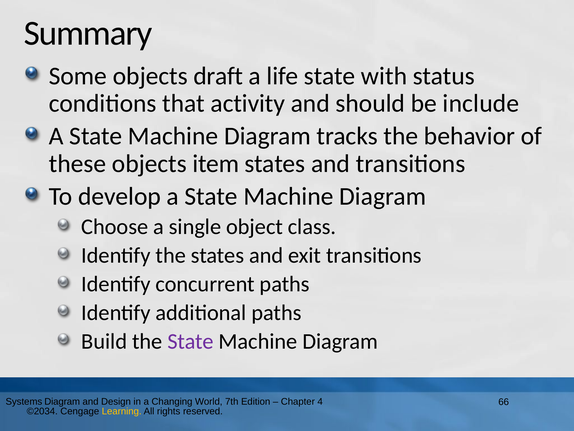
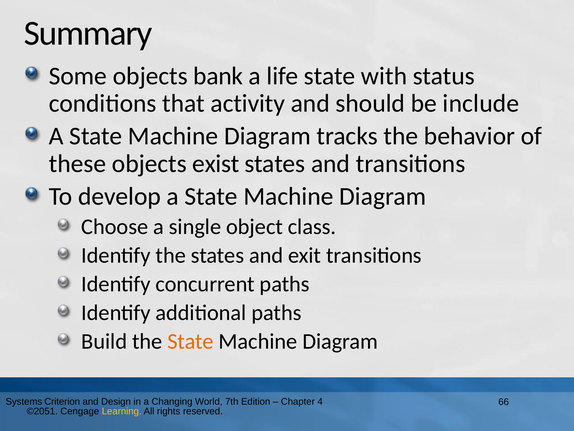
draft: draft -> bank (218, 76)
item: item -> exist (216, 164)
State colour: purple -> orange (191, 341)
Systems Diagram: Diagram -> Criterion (62, 401)
©2034: ©2034 -> ©2051 (42, 411)
